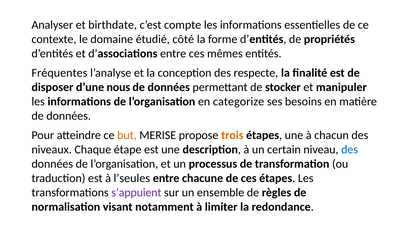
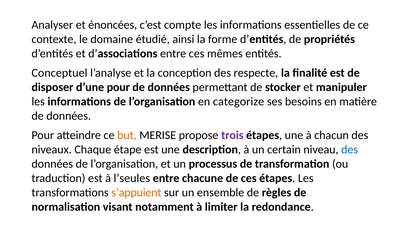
birthdate: birthdate -> énoncées (113, 25)
côté: côté -> ainsi (183, 39)
Fréquentes: Fréquentes -> Conceptuel (59, 73)
d’une nous: nous -> pour (118, 87)
trois colour: orange -> purple (232, 135)
s’appuient colour: purple -> orange (136, 193)
